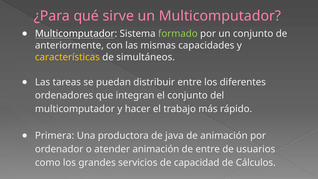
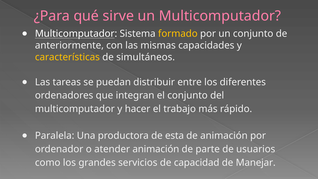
formado colour: light green -> yellow (178, 34)
Primera: Primera -> Paralela (55, 136)
java: java -> esta (175, 136)
de entre: entre -> parte (208, 149)
Cálculos: Cálculos -> Manejar (256, 162)
